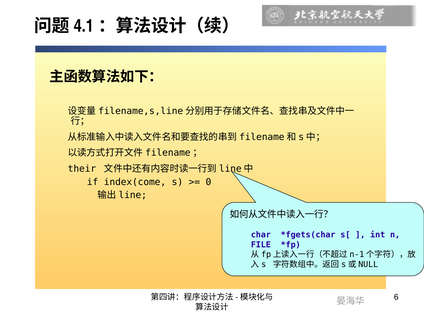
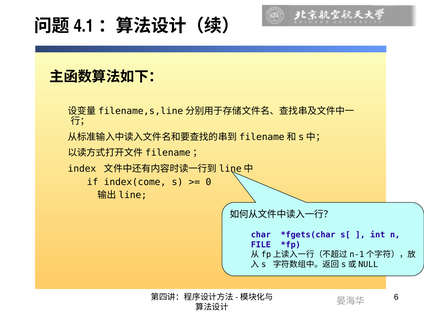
their: their -> index (82, 169)
